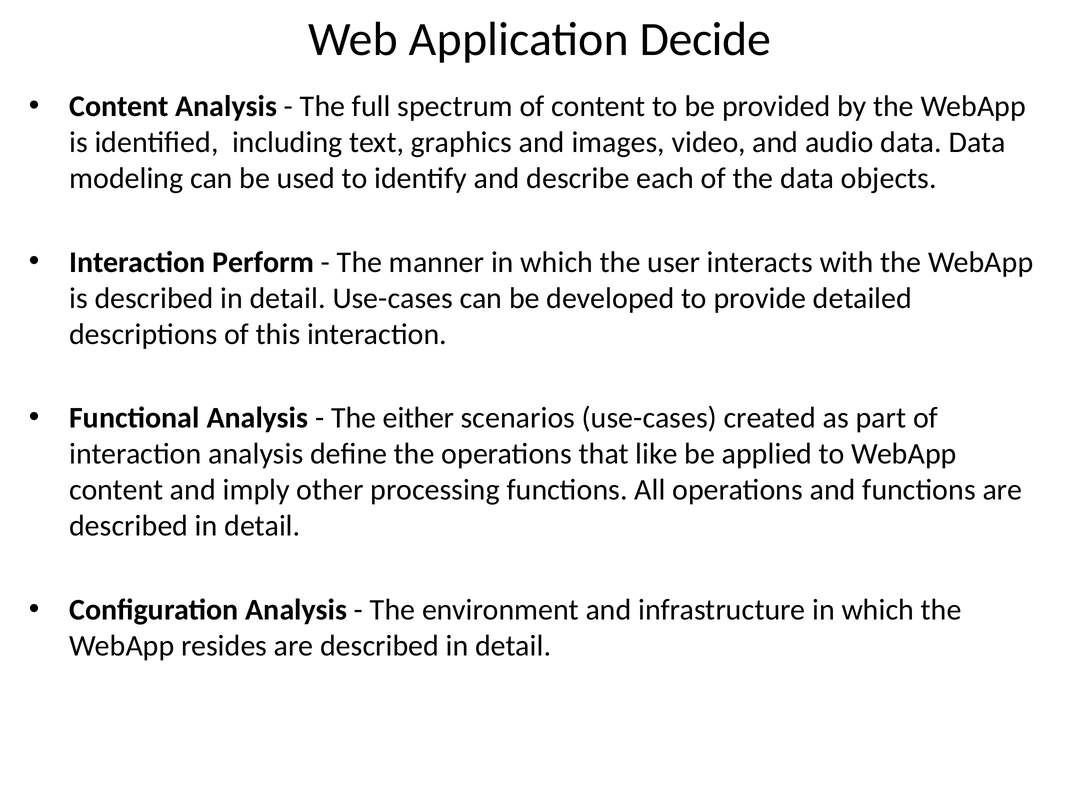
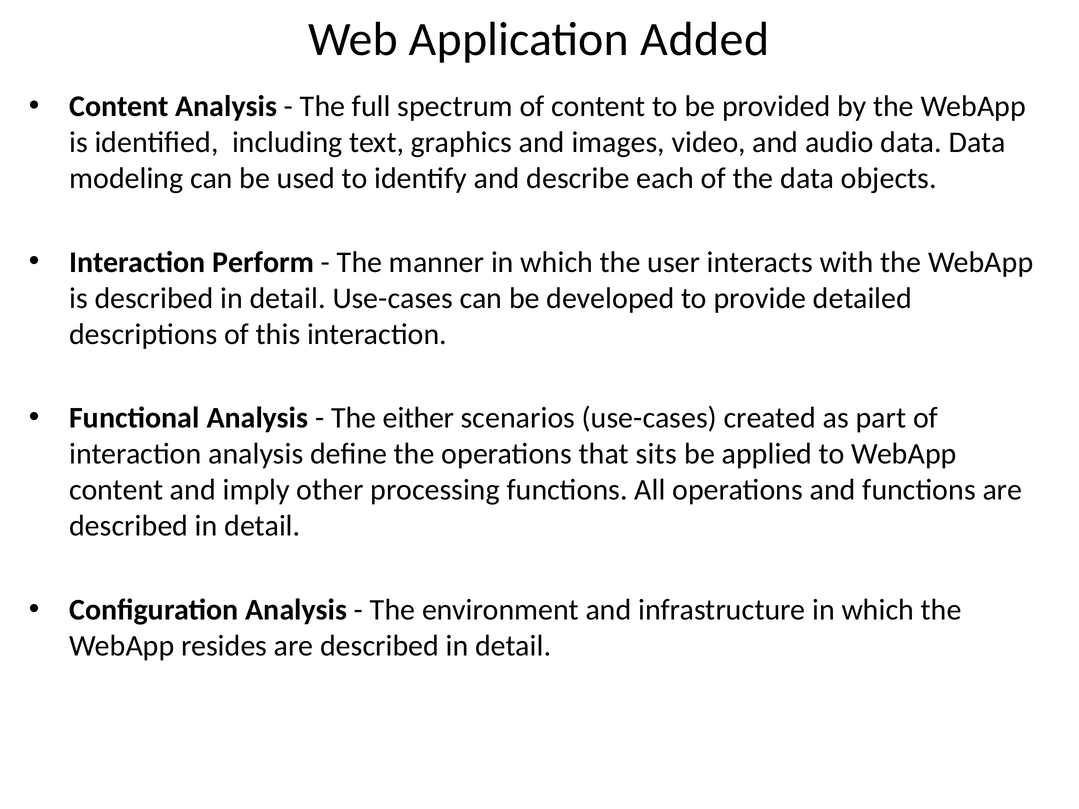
Decide: Decide -> Added (705, 39)
like: like -> sits (656, 454)
